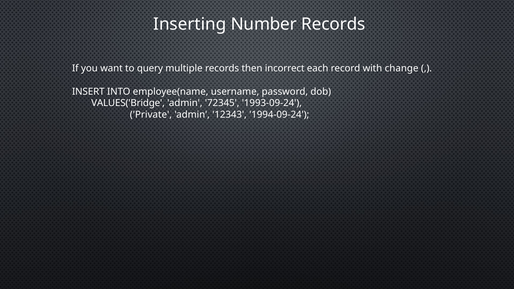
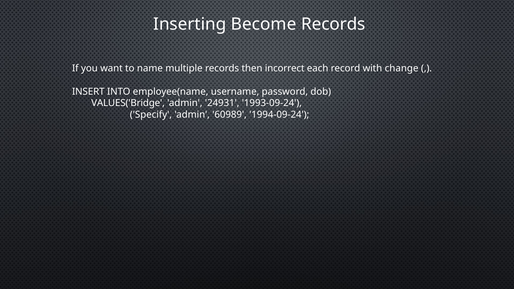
Number: Number -> Become (264, 24)
query: query -> name (150, 68)
72345: 72345 -> 24931 (222, 103)
Private: Private -> Specify (151, 115)
12343: 12343 -> 60989 (229, 115)
